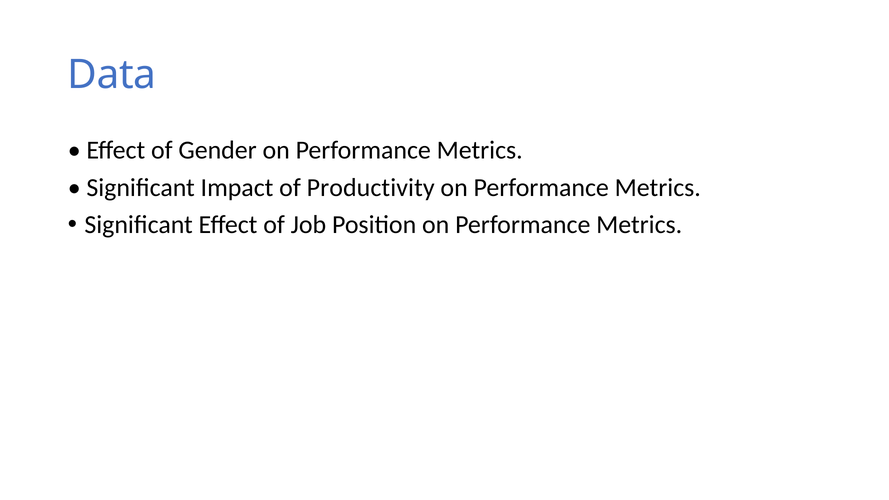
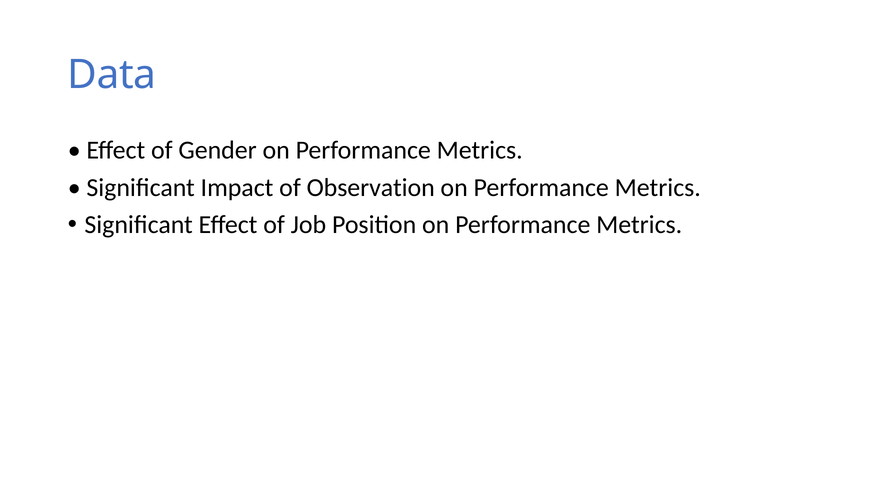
Productivity: Productivity -> Observation (371, 188)
